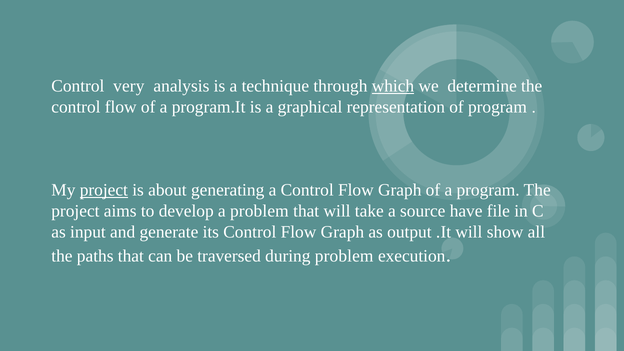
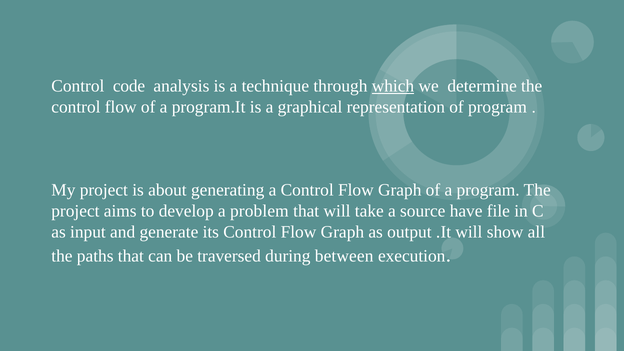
very: very -> code (129, 86)
project underline: present -> none (104, 190)
during problem: problem -> between (344, 256)
